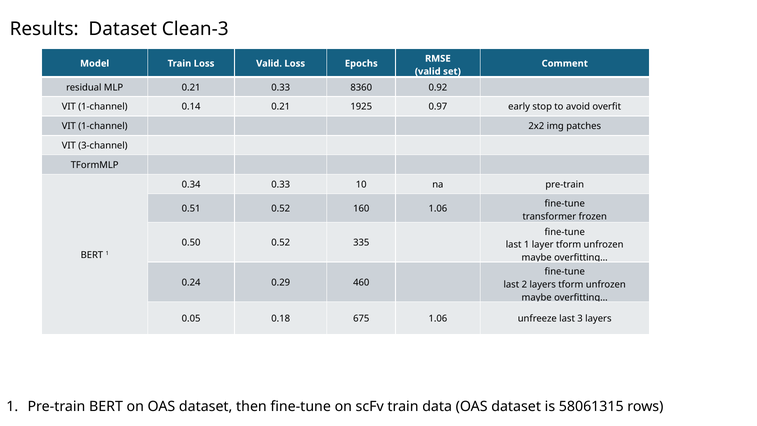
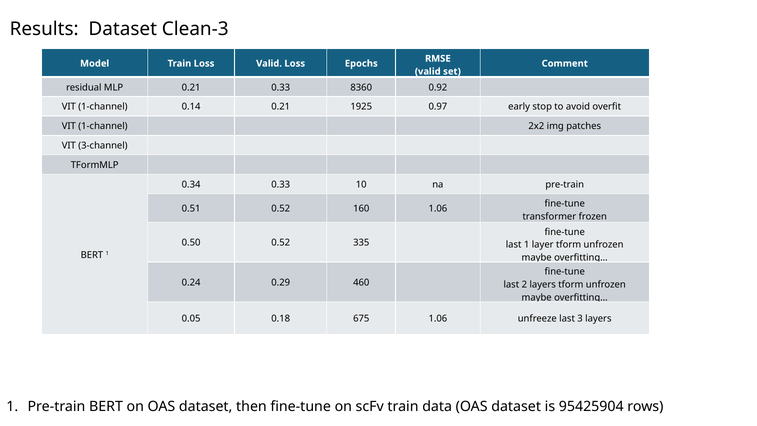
58061315: 58061315 -> 95425904 (591, 406)
